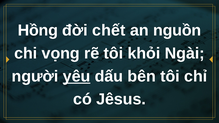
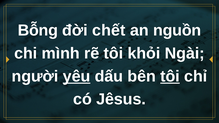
Hồng: Hồng -> Bỗng (38, 30)
vọng: vọng -> mình (61, 53)
tôi underline: none -> present (170, 76)
